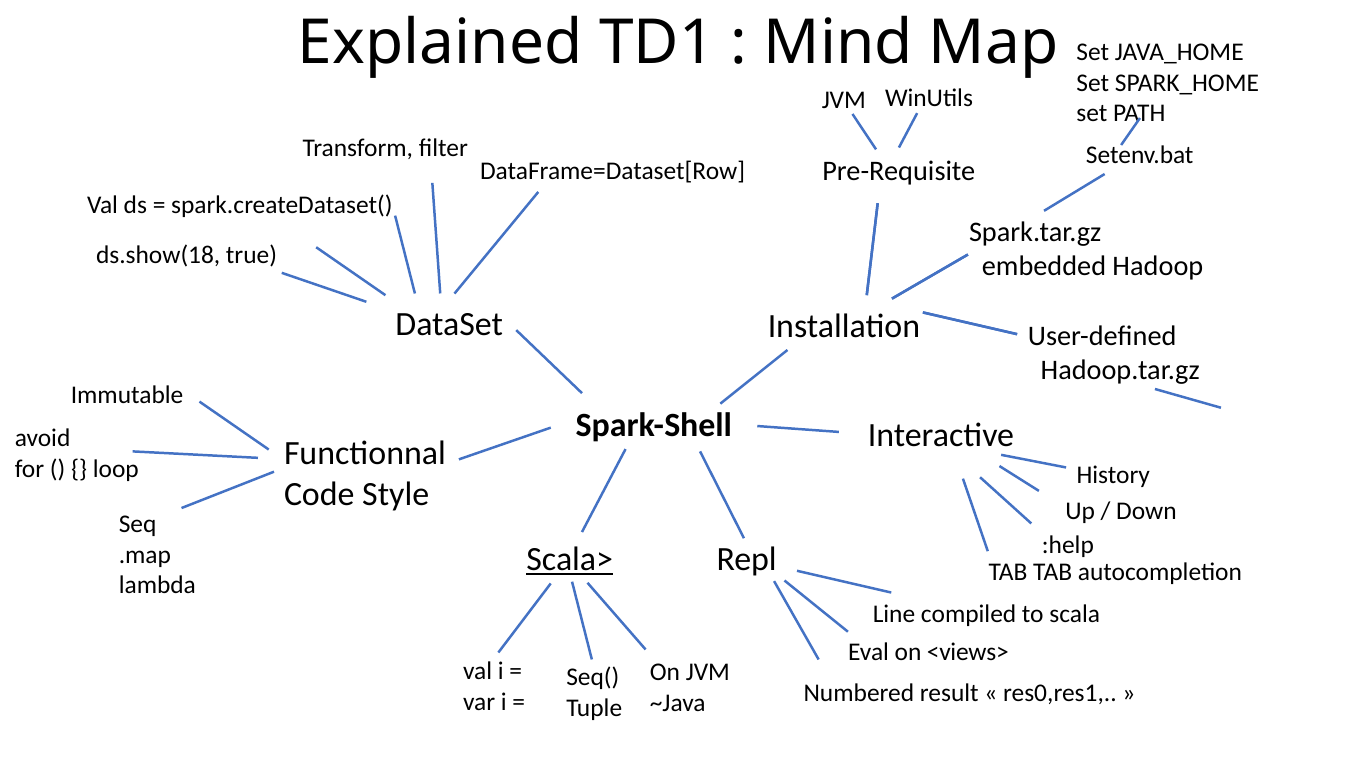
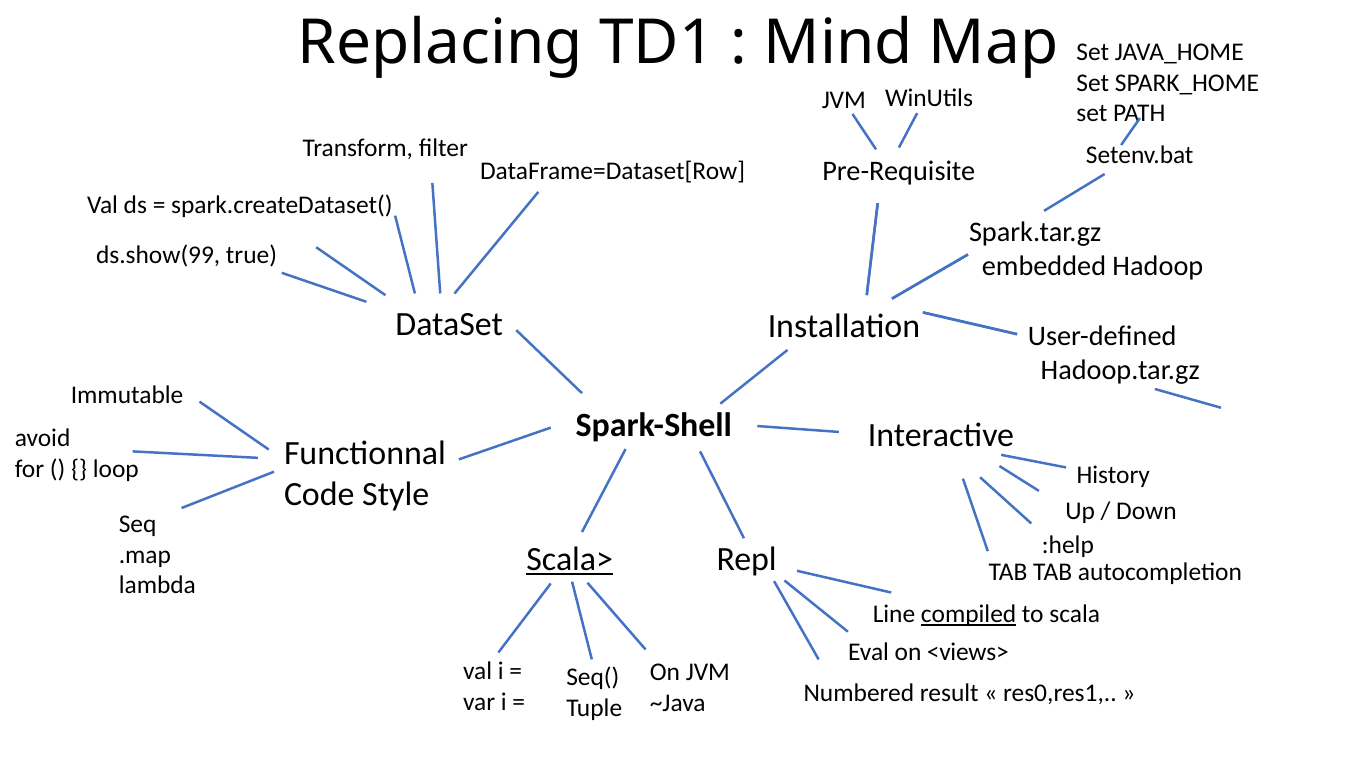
Explained: Explained -> Replacing (440, 43)
ds.show(18: ds.show(18 -> ds.show(99 (158, 255)
compiled underline: none -> present (969, 614)
